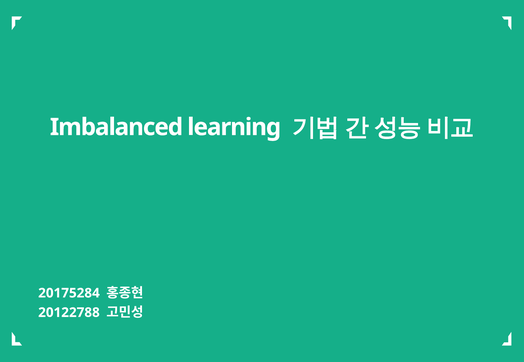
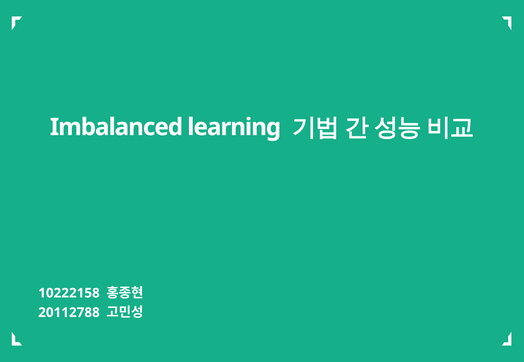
20175284: 20175284 -> 10222158 (69, 294)
20122788: 20122788 -> 20112788 (69, 313)
